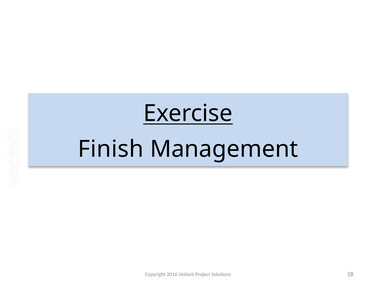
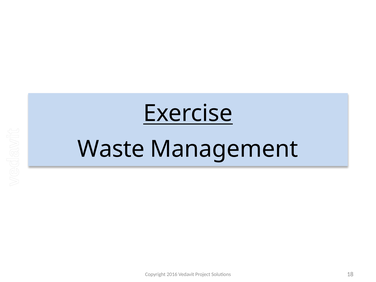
Finish: Finish -> Waste (111, 149)
